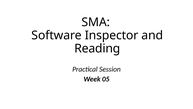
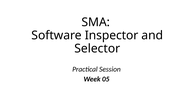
Reading: Reading -> Selector (97, 48)
